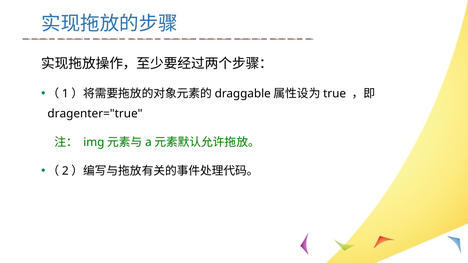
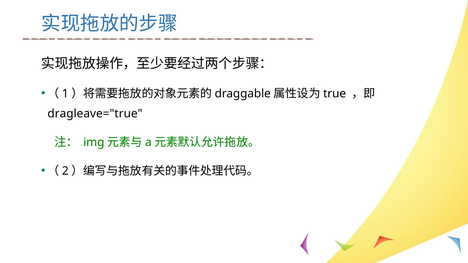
dragenter="true: dragenter="true -> dragleave="true (95, 114)
